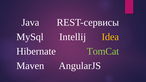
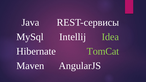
Idea colour: yellow -> light green (110, 37)
